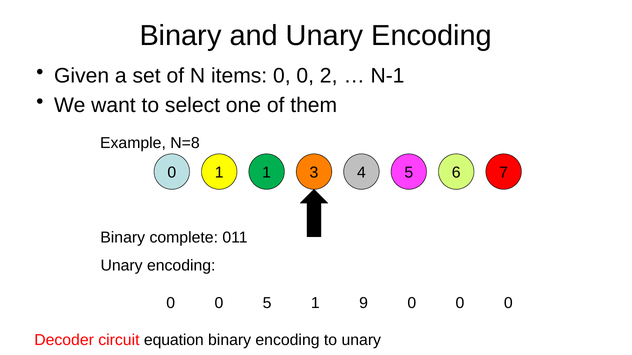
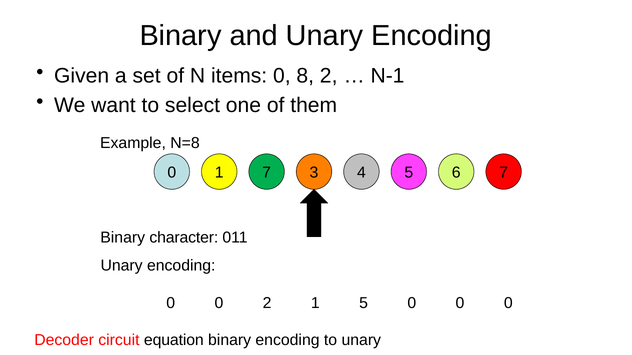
items 0 0: 0 -> 8 (305, 76)
1 1: 1 -> 7 (267, 173)
complete: complete -> character (184, 238)
0 5: 5 -> 2 (267, 304)
1 9: 9 -> 5 (364, 304)
